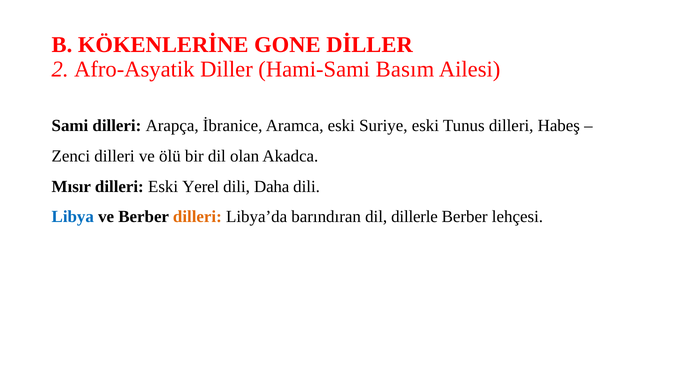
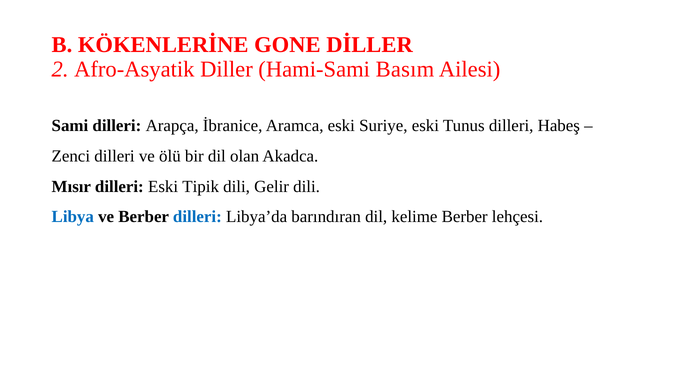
Yerel: Yerel -> Tipik (201, 186)
Daha: Daha -> Gelir (272, 186)
dilleri colour: orange -> blue (197, 217)
dillerle: dillerle -> kelime (414, 217)
